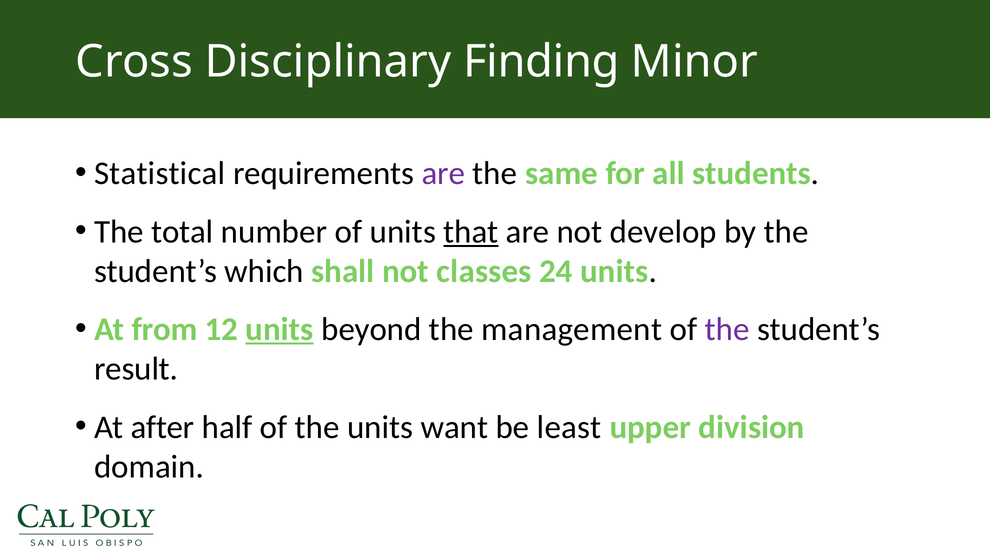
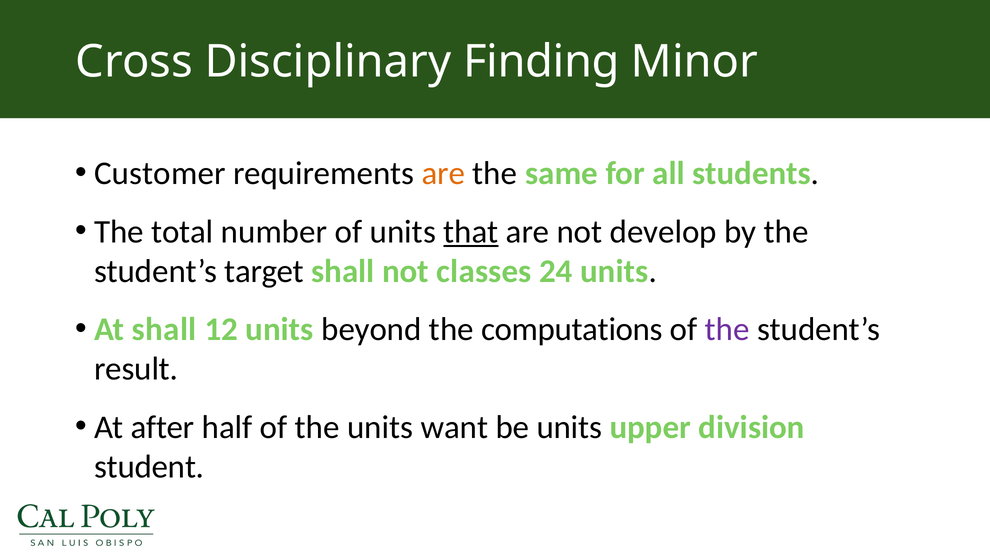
Statistical: Statistical -> Customer (160, 173)
are colour: purple -> orange (443, 173)
which: which -> target (264, 271)
At from: from -> shall (164, 329)
units underline: present -> none (279, 329)
management: management -> computations (572, 329)
be least: least -> units (569, 427)
domain: domain -> student (149, 467)
